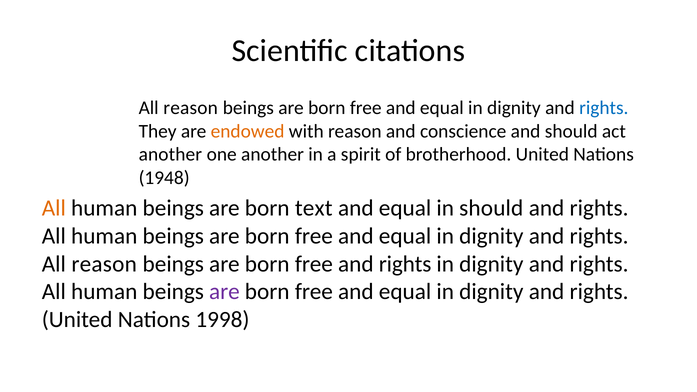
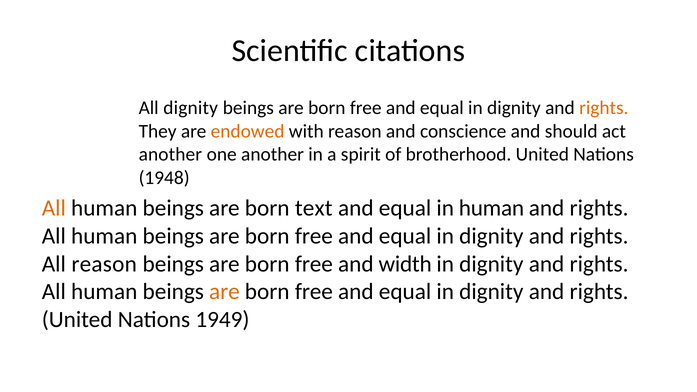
reason: reason -> dignity (191, 108)
rights colour: blue -> orange (604, 108)
in should: should -> human (491, 208)
free and rights: rights -> width (405, 264)
are colour: purple -> orange (224, 292)
1998: 1998 -> 1949 (222, 320)
